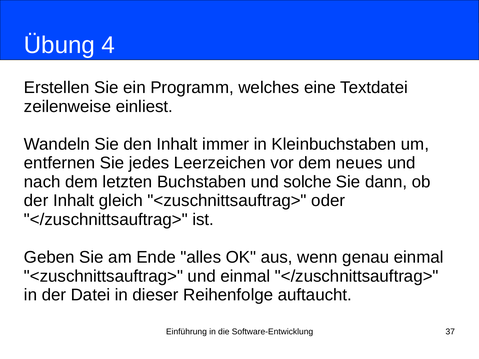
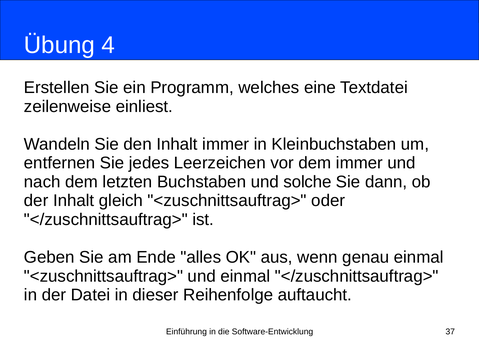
dem neues: neues -> immer (359, 163)
